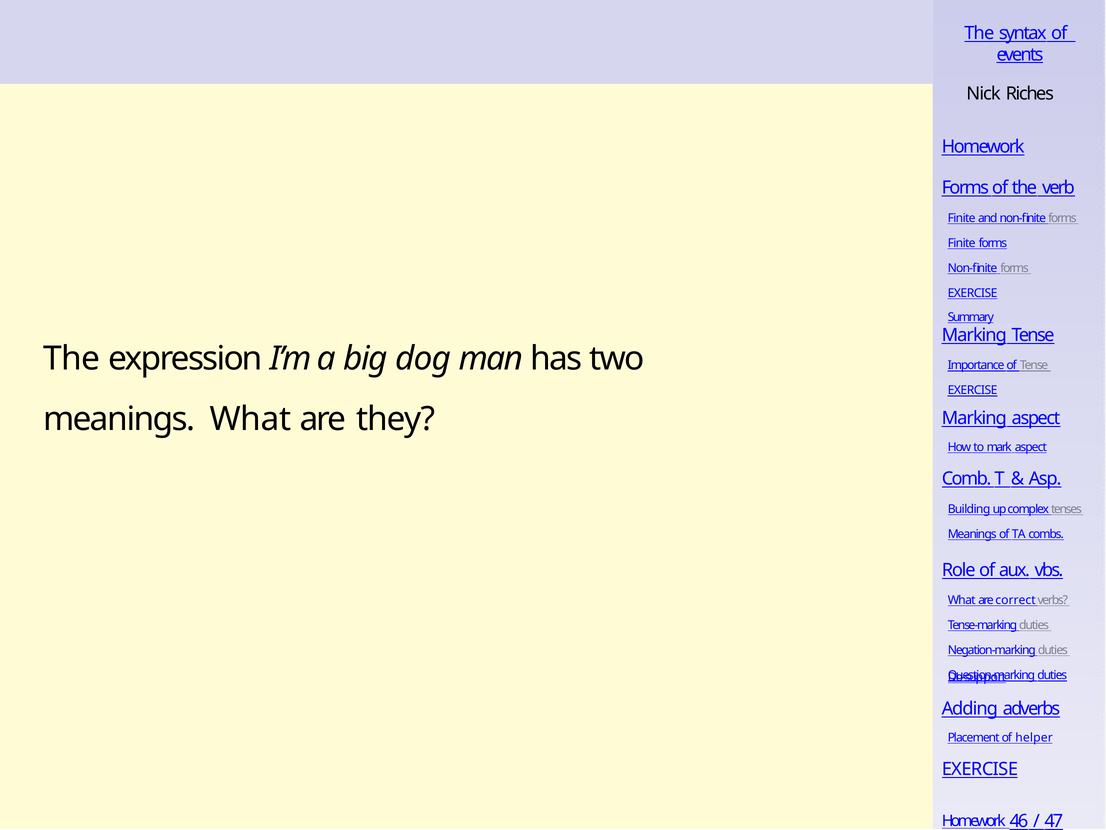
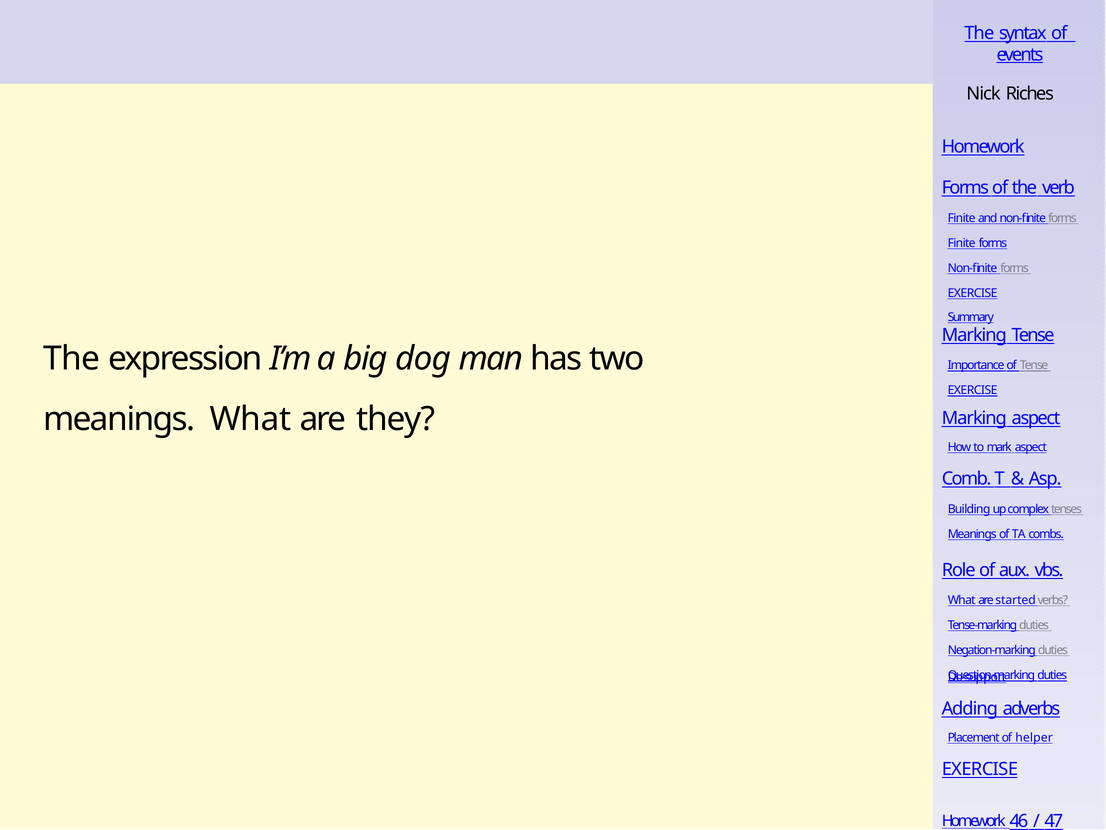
correct: correct -> started (1016, 600)
